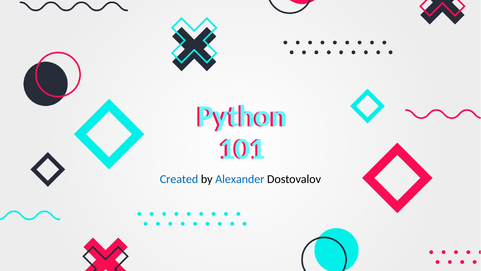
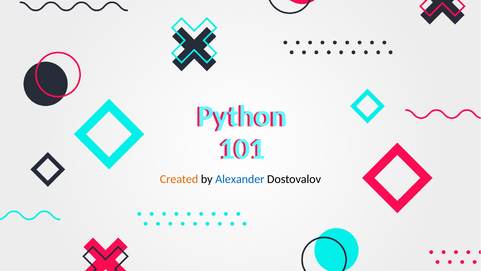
Created colour: blue -> orange (179, 179)
